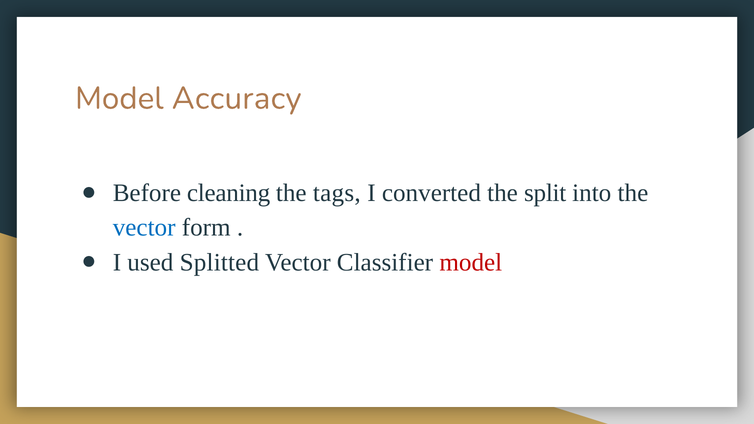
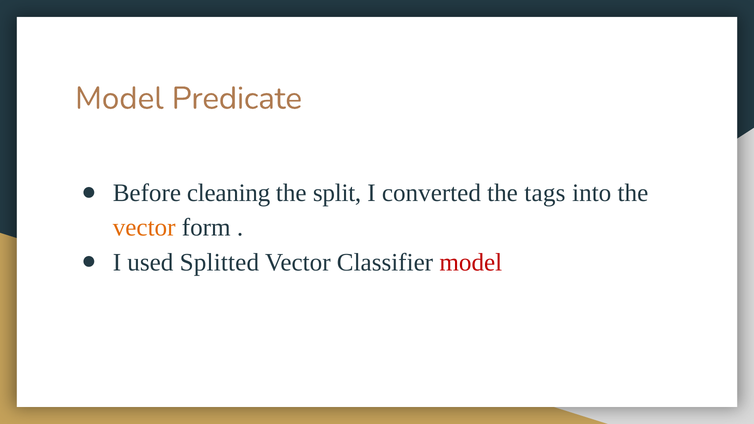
Accuracy: Accuracy -> Predicate (237, 98)
tags: tags -> split (337, 193)
split: split -> tags (545, 193)
vector colour: blue -> orange (144, 228)
